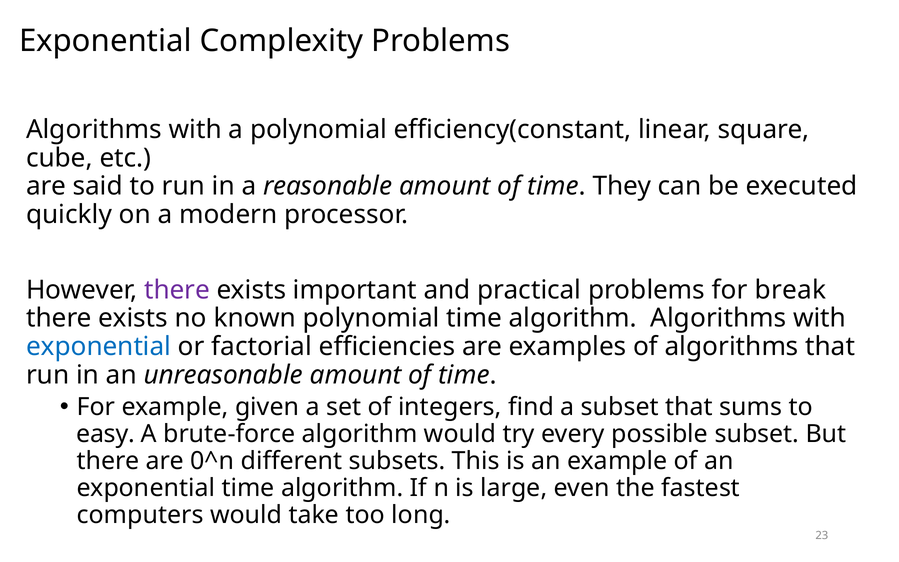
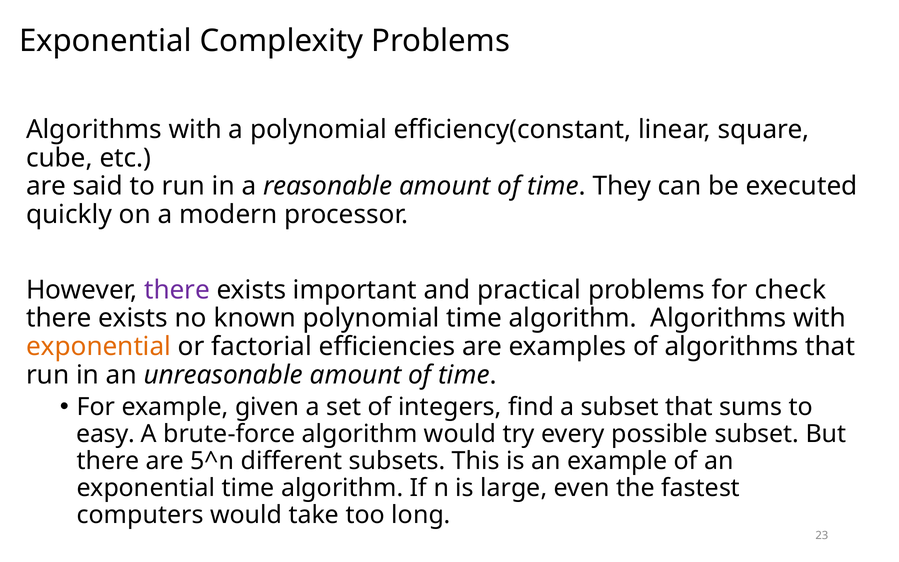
break: break -> check (790, 290)
exponential colour: blue -> orange (99, 346)
0^n: 0^n -> 5^n (212, 461)
